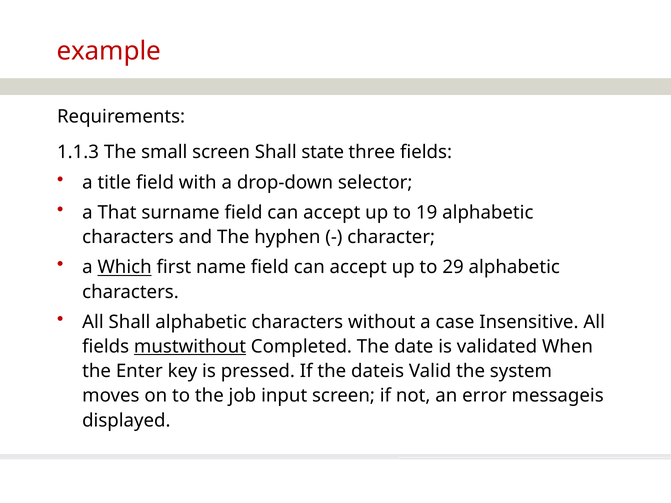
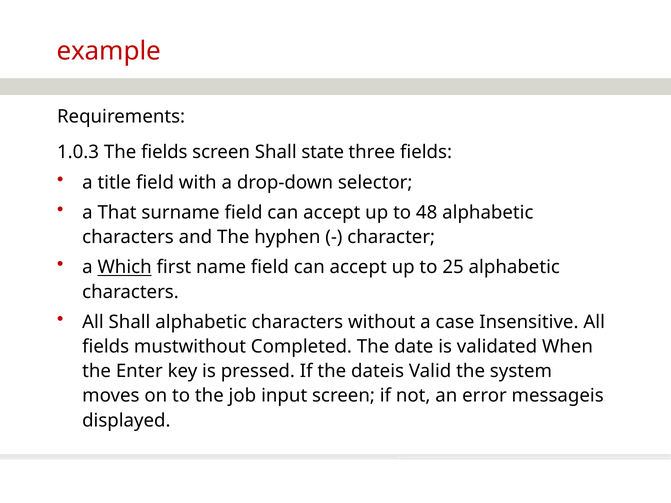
1.1.3: 1.1.3 -> 1.0.3 (78, 152)
The small: small -> fields (164, 152)
19: 19 -> 48 (427, 213)
29: 29 -> 25 (453, 267)
mustwithout underline: present -> none (190, 347)
